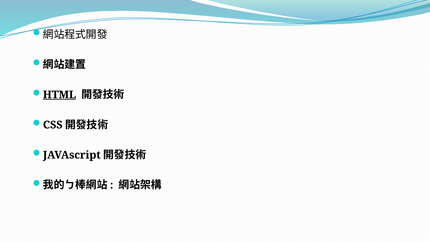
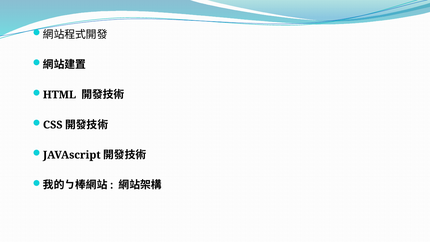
HTML underline: present -> none (59, 95)
